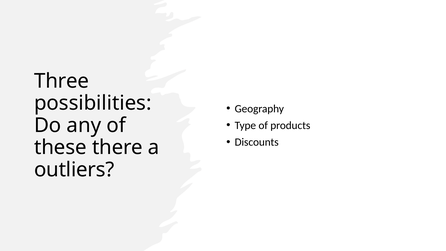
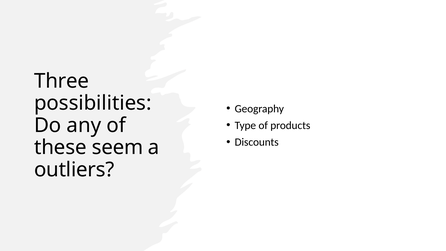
there: there -> seem (117, 147)
